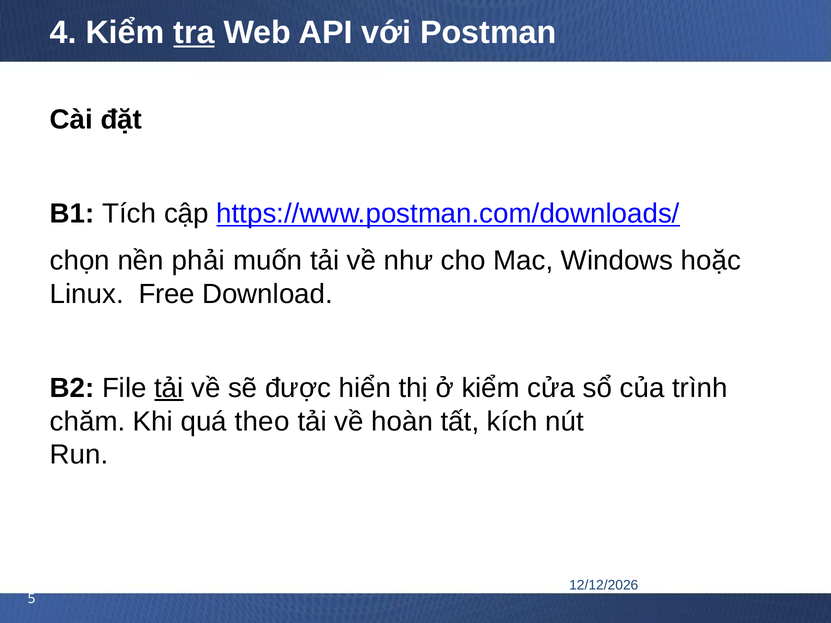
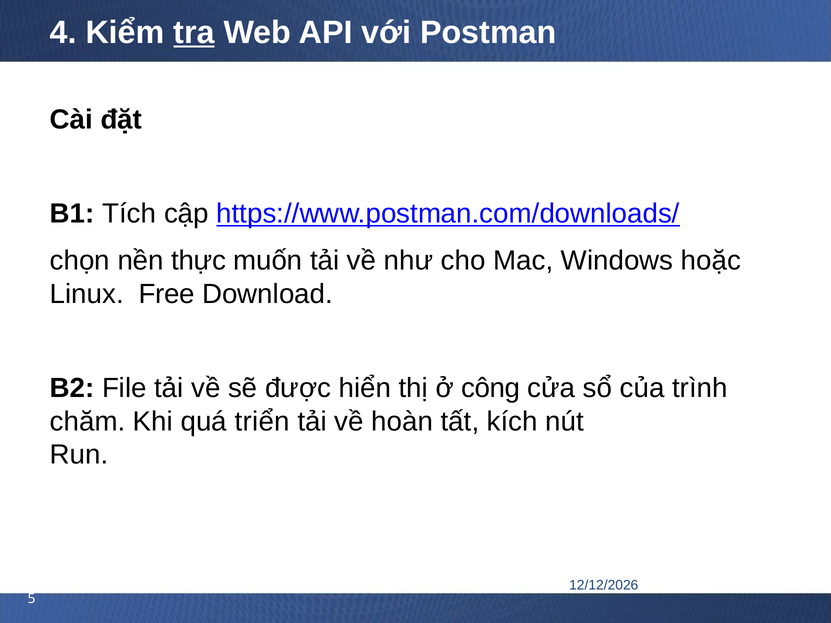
phải: phải -> thực (199, 261)
tải underline: present -> none (169, 388)
ở kiểm: kiểm -> công (491, 388)
theo: theo -> triển (262, 422)
